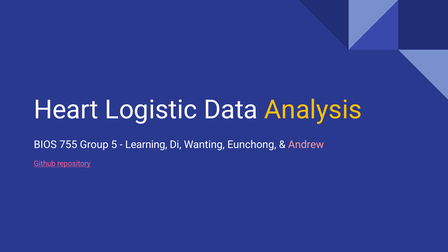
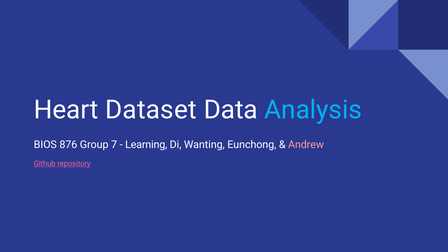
Logistic: Logistic -> Dataset (151, 110)
Analysis colour: yellow -> light blue (313, 110)
755: 755 -> 876 (68, 145)
5: 5 -> 7 (114, 145)
